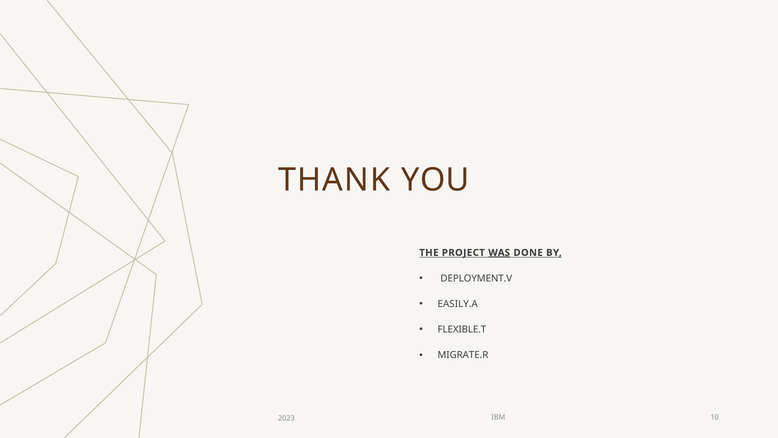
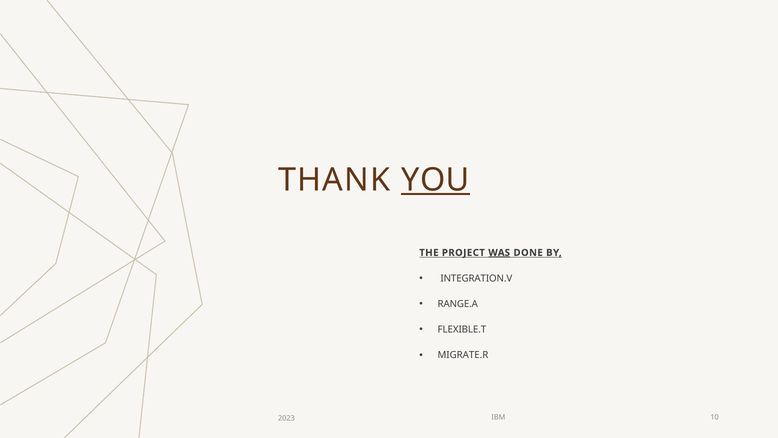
YOU underline: none -> present (435, 180)
DEPLOYMENT.V: DEPLOYMENT.V -> INTEGRATION.V (476, 278)
EASILY.A: EASILY.A -> RANGE.A (458, 304)
